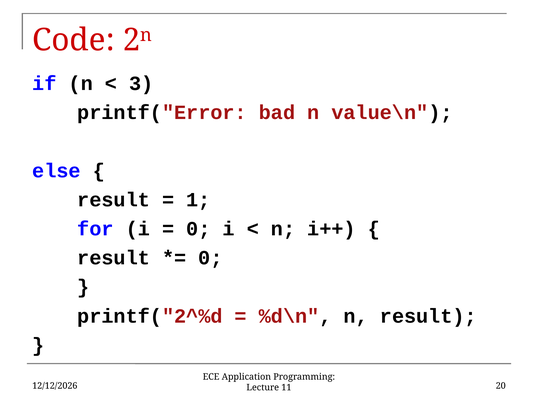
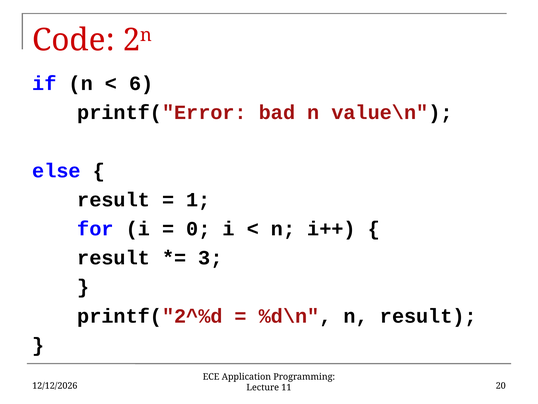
3: 3 -> 6 (141, 83)
0: 0 -> 3 (210, 258)
